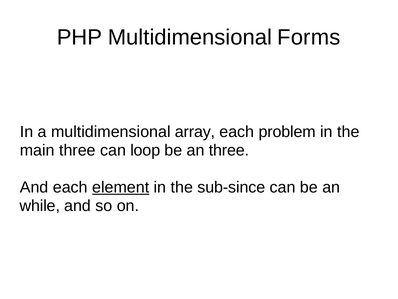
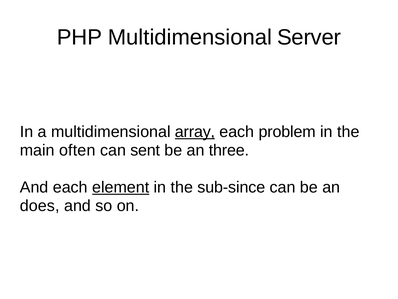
Forms: Forms -> Server (309, 37)
array underline: none -> present (195, 132)
main three: three -> often (77, 150)
loop: loop -> sent (145, 150)
while: while -> does (40, 206)
